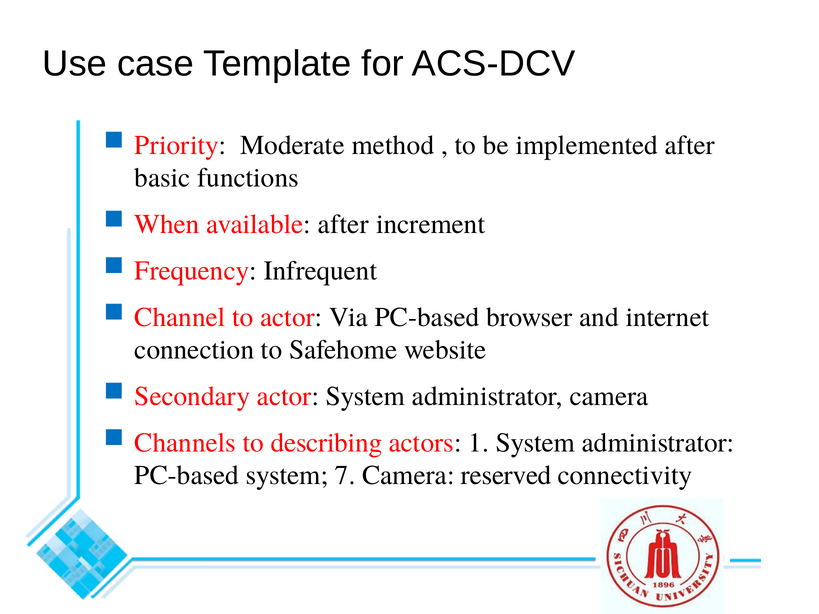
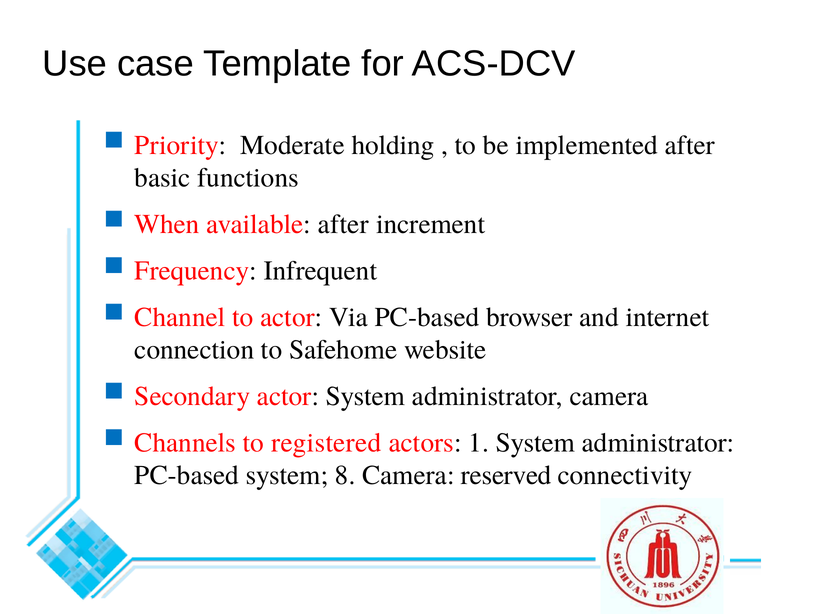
method: method -> holding (393, 145)
describing: describing -> registered (326, 443)
7: 7 -> 8 (345, 476)
